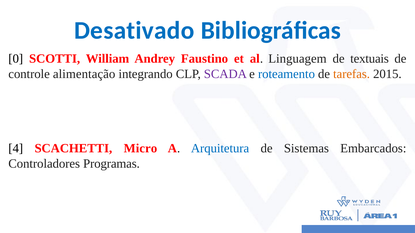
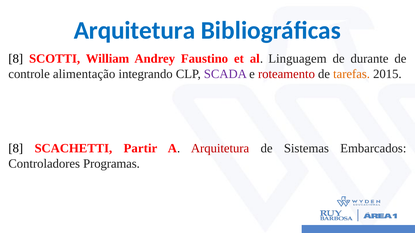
Desativado: Desativado -> Arquitetura (134, 31)
0: 0 -> 8 (16, 59)
textuais: textuais -> durante (370, 59)
roteamento colour: blue -> red (286, 74)
4: 4 -> 8 (16, 149)
Micro: Micro -> Partir (140, 149)
Arquitetura colour: blue -> red (220, 149)
